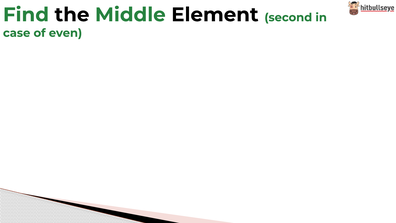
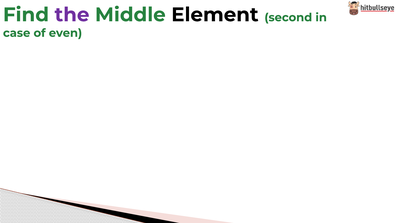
the colour: black -> purple (72, 15)
